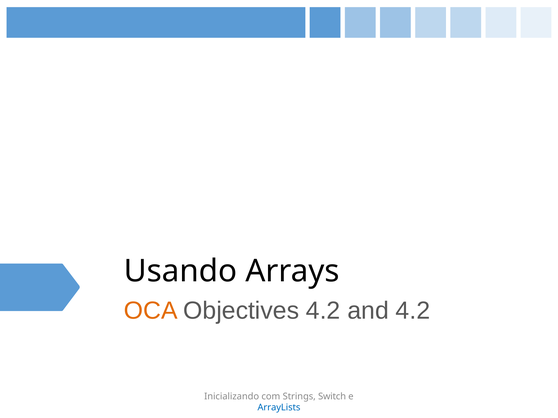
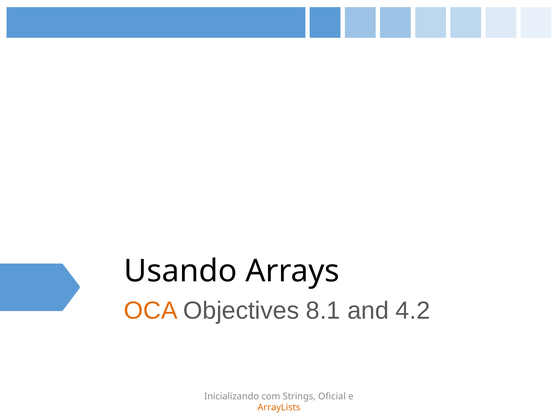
Objectives 4.2: 4.2 -> 8.1 (323, 311)
Switch: Switch -> Oficial (332, 397)
ArrayLists colour: blue -> orange (279, 408)
